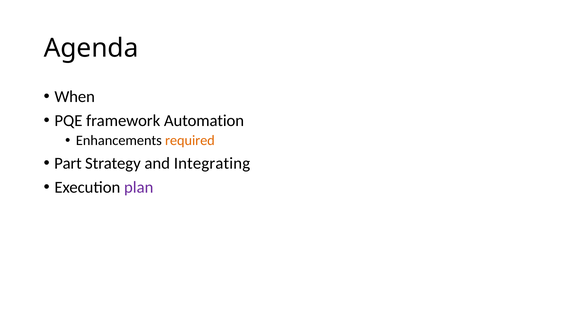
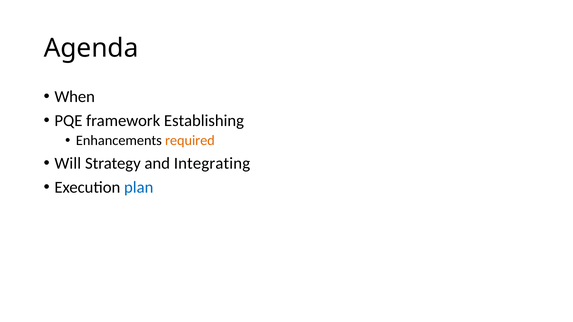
Automation: Automation -> Establishing (204, 121)
Part: Part -> Will (68, 163)
plan colour: purple -> blue (139, 187)
